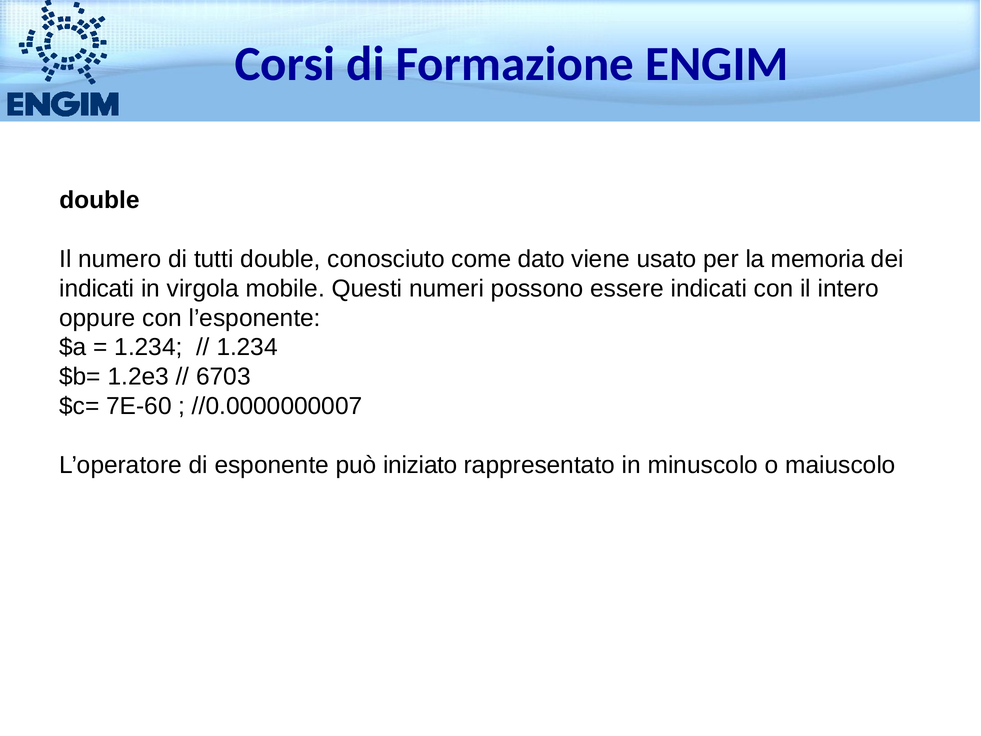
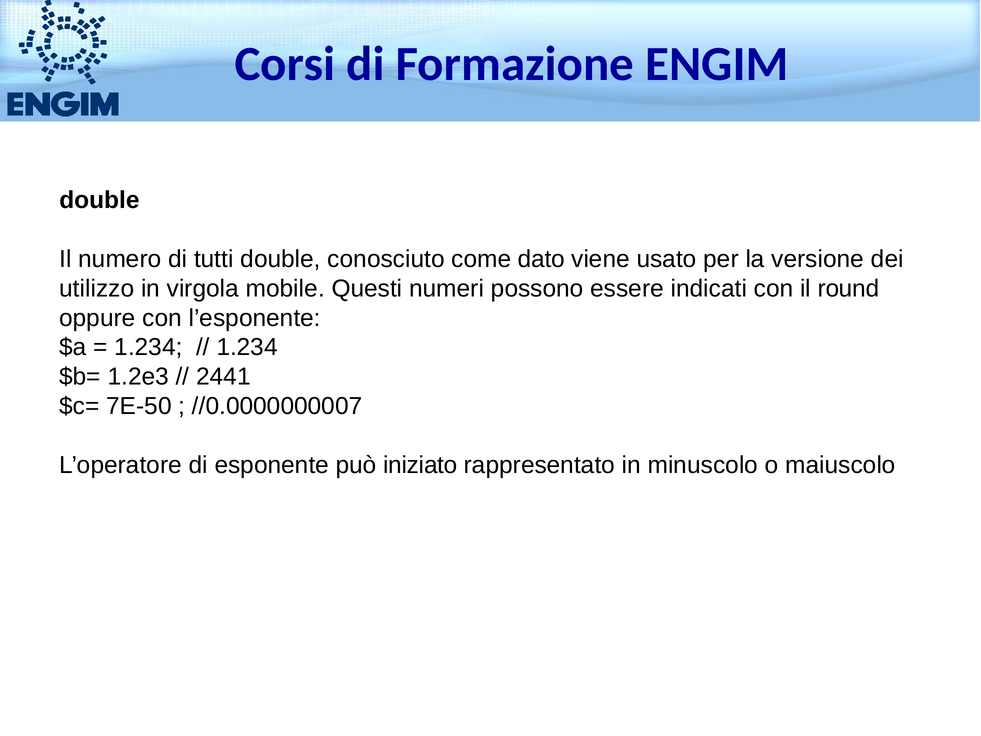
memoria: memoria -> versione (818, 259)
indicati: indicati -> utilizzo (97, 288)
intero: intero -> round (848, 288)
6703: 6703 -> 2441 (223, 377)
7E-60: 7E-60 -> 7E-50 (139, 406)
